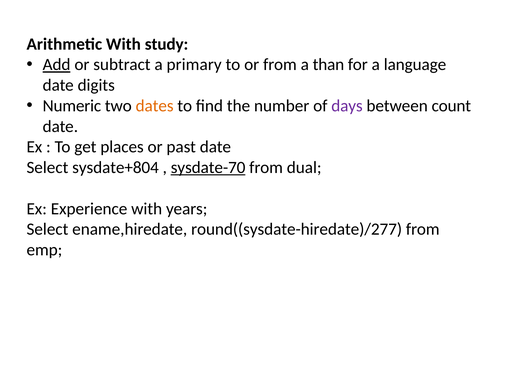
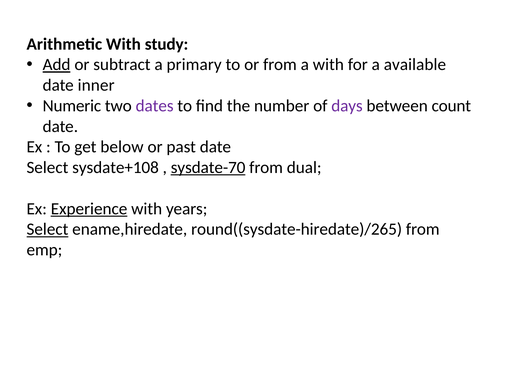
a than: than -> with (328, 65)
language: language -> available (415, 65)
digits: digits -> inner (96, 85)
dates colour: orange -> purple (155, 106)
places: places -> below (122, 147)
sysdate+804: sysdate+804 -> sysdate+108 (116, 168)
Experience underline: none -> present (89, 209)
Select underline: none -> present (47, 229)
round((sysdate-hiredate)/277: round((sysdate-hiredate)/277 -> round((sysdate-hiredate)/265 (297, 229)
